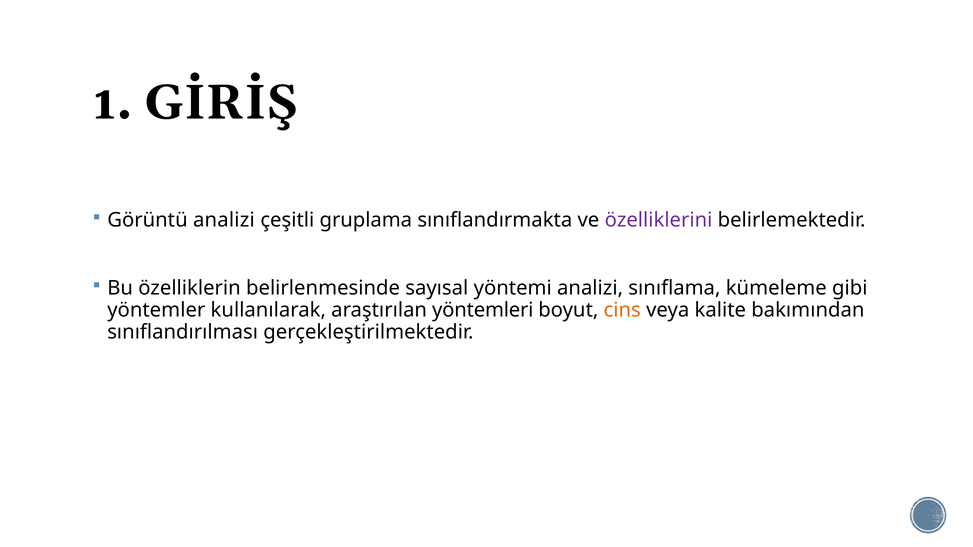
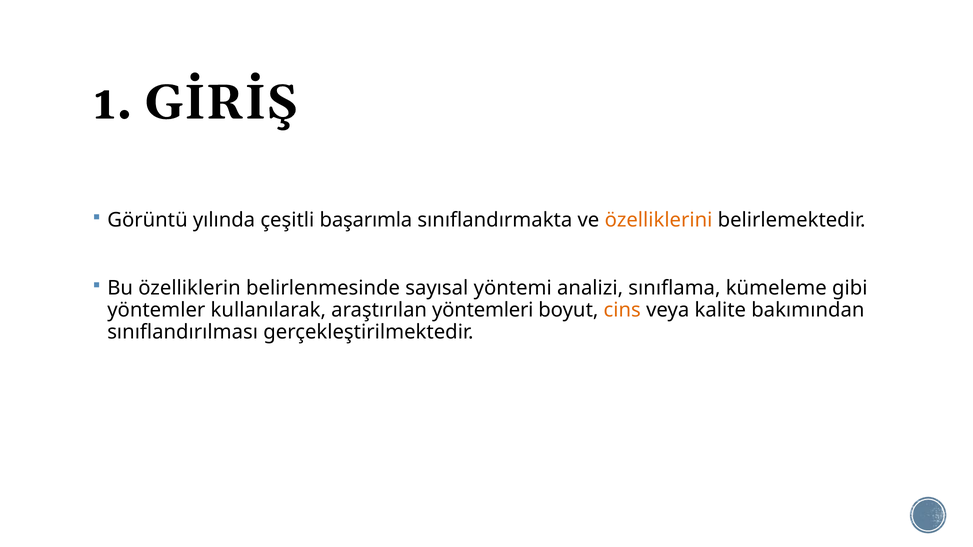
Görüntü analizi: analizi -> yılında (224, 220)
gruplama: gruplama -> başarımla (366, 220)
özelliklerini colour: purple -> orange (659, 220)
